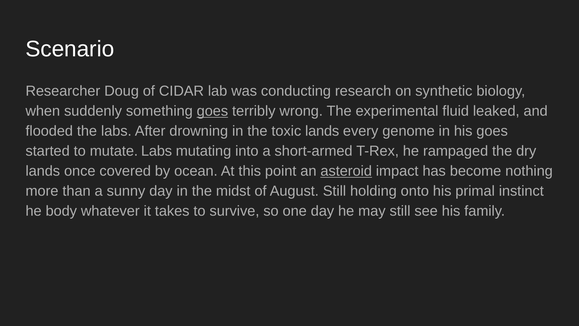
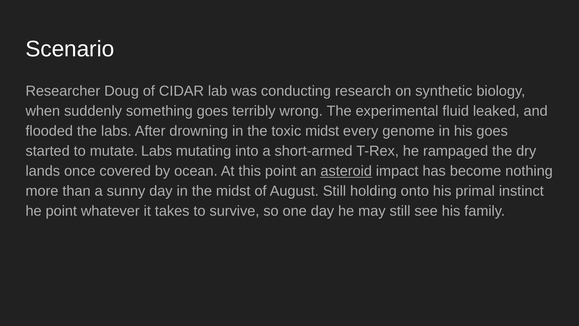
goes underline: present -> none (212, 111)
toxic lands: lands -> midst (322, 131)
he body: body -> point (61, 211)
